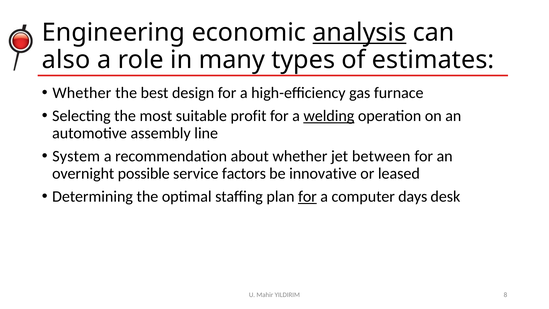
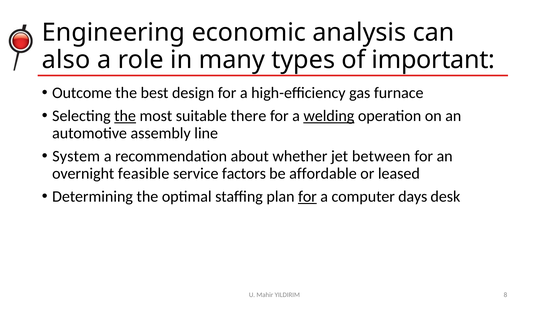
analysis underline: present -> none (359, 33)
estimates: estimates -> important (433, 60)
Whether: Whether -> Outcome (82, 93)
the underline: none -> present (125, 116)
profit: profit -> there (248, 116)
possible: possible -> feasible (144, 173)
innovative: innovative -> affordable (323, 173)
